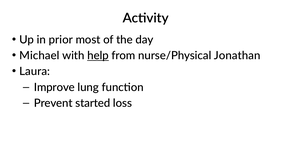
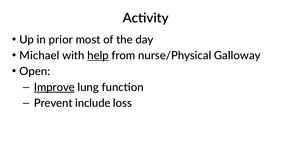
Jonathan: Jonathan -> Galloway (237, 56)
Laura: Laura -> Open (35, 72)
Improve underline: none -> present (54, 87)
started: started -> include (93, 103)
